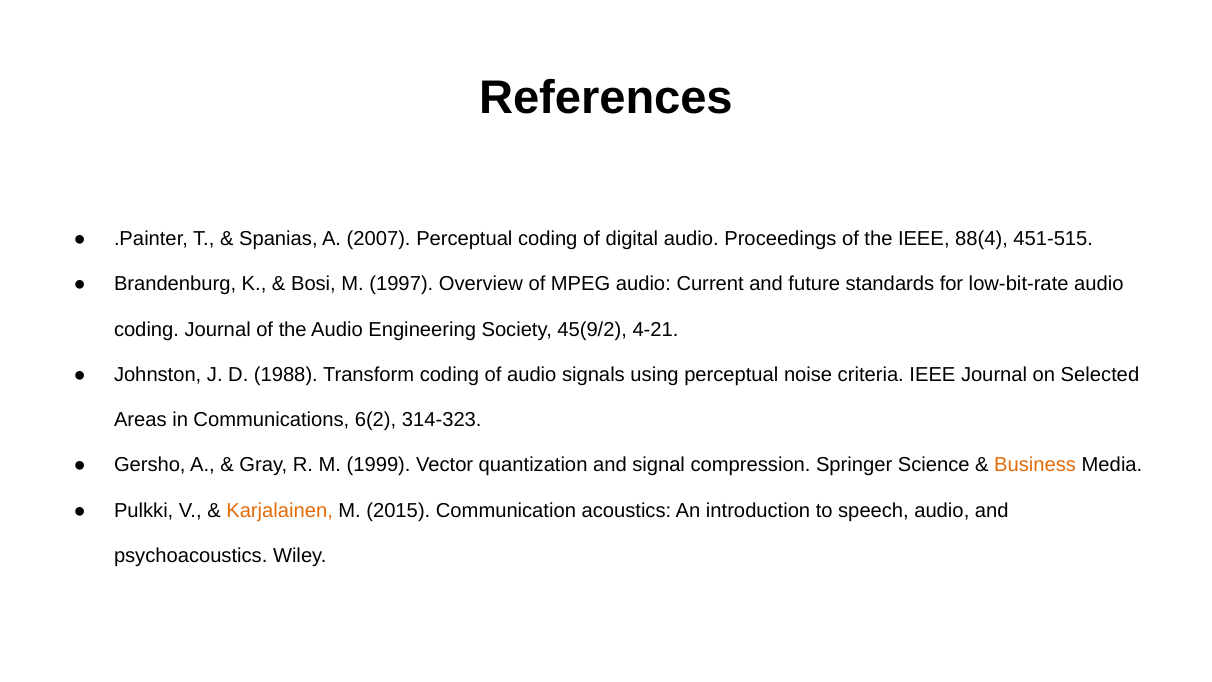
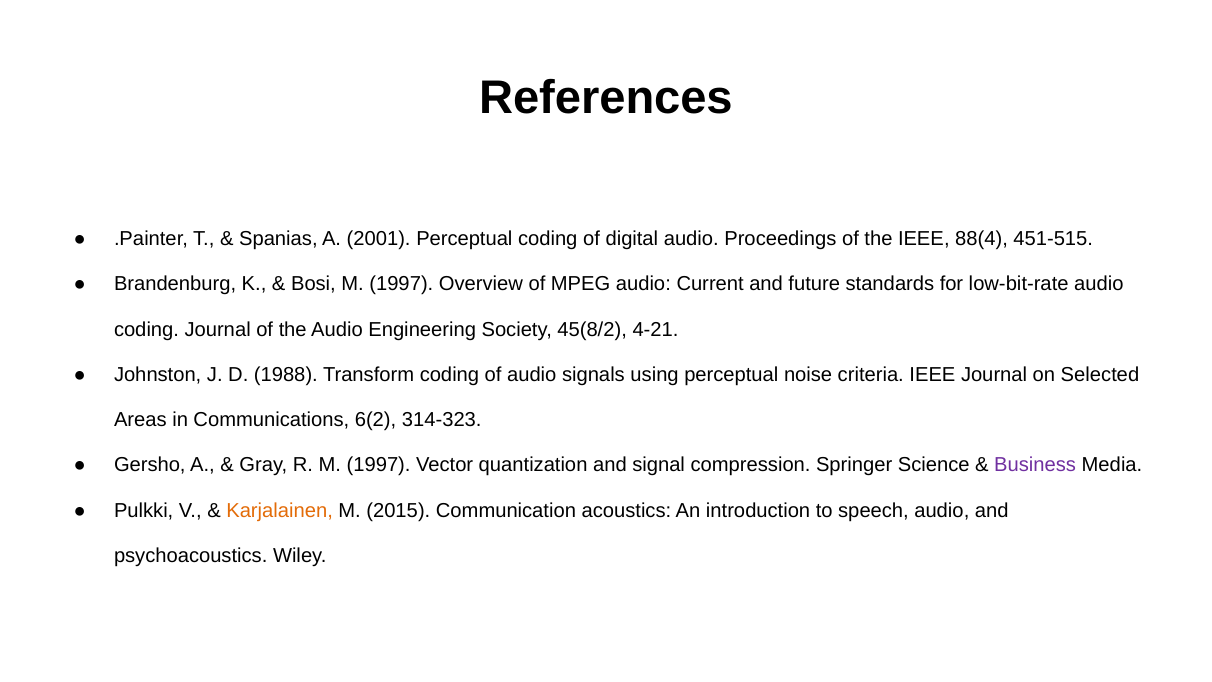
2007: 2007 -> 2001 (379, 239)
45(9/2: 45(9/2 -> 45(8/2 (592, 329)
R M 1999: 1999 -> 1997 (379, 465)
Business colour: orange -> purple (1035, 465)
